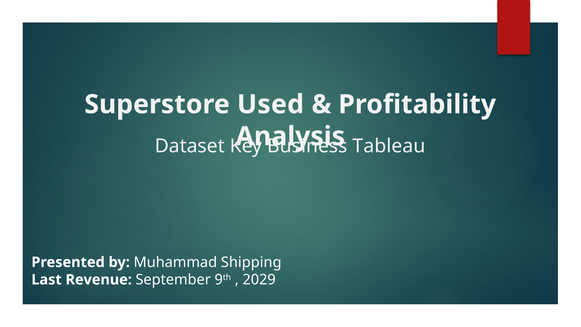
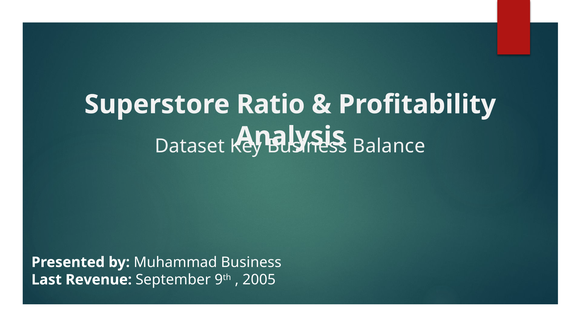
Used: Used -> Ratio (271, 104)
Tableau: Tableau -> Balance (389, 146)
Muhammad Shipping: Shipping -> Business (251, 262)
2029: 2029 -> 2005 (259, 280)
